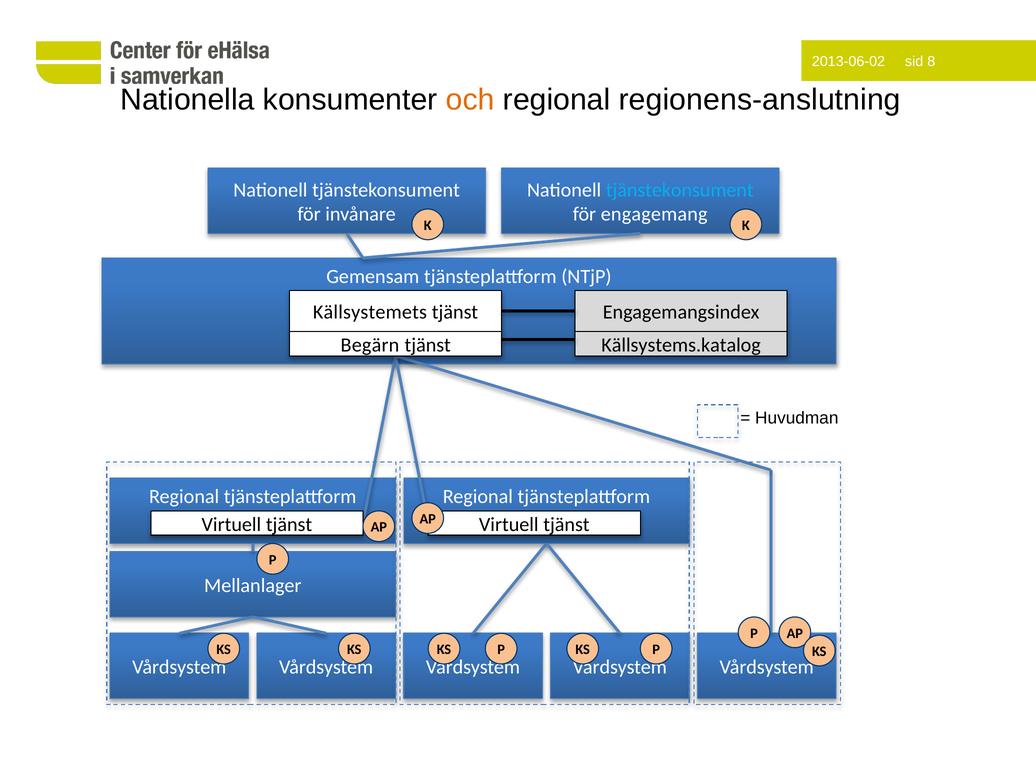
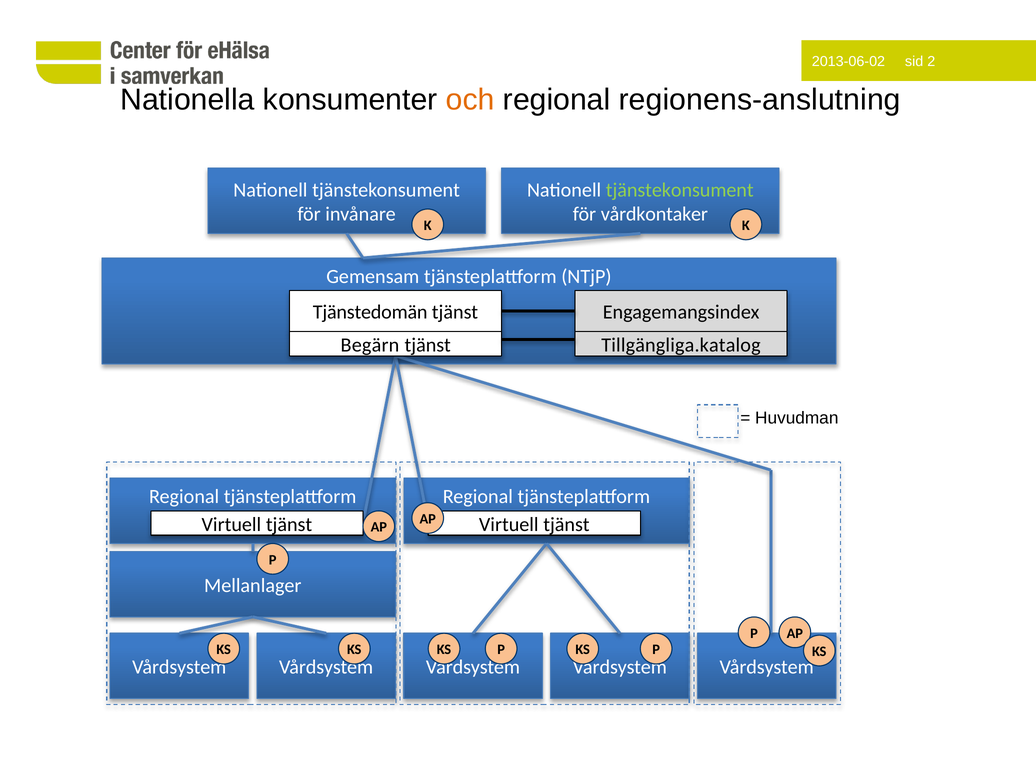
8: 8 -> 2 (931, 61)
tjänstekonsument colour: light blue -> light green (680, 190)
engagemang: engagemang -> vårdkontaker (654, 214)
Källsystemets: Källsystemets -> Tjänstedomän (370, 312)
Källsystems.katalog: Källsystems.katalog -> Tillgängliga.katalog (681, 345)
